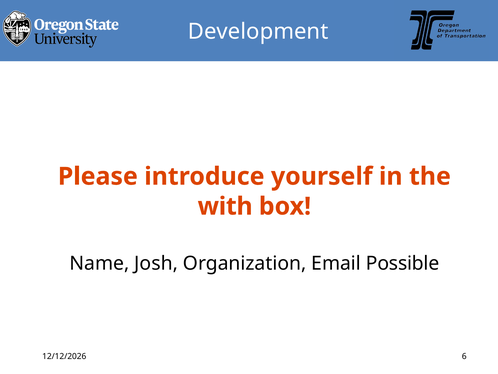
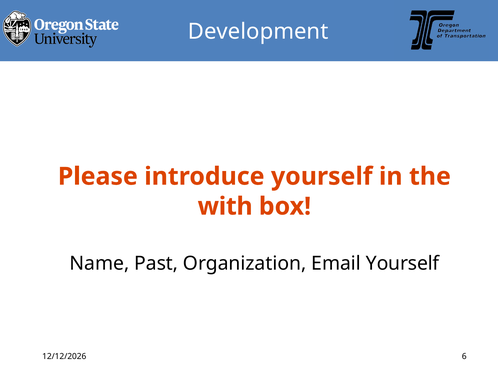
Josh: Josh -> Past (156, 263)
Email Possible: Possible -> Yourself (403, 263)
